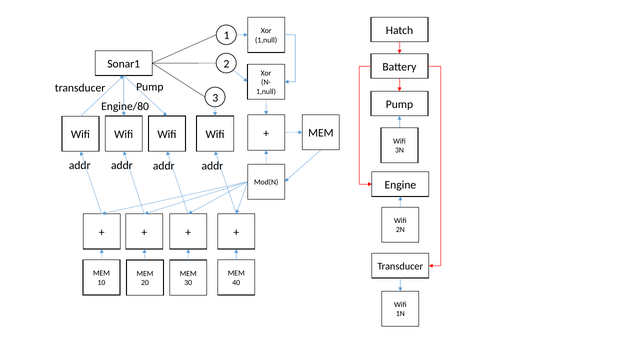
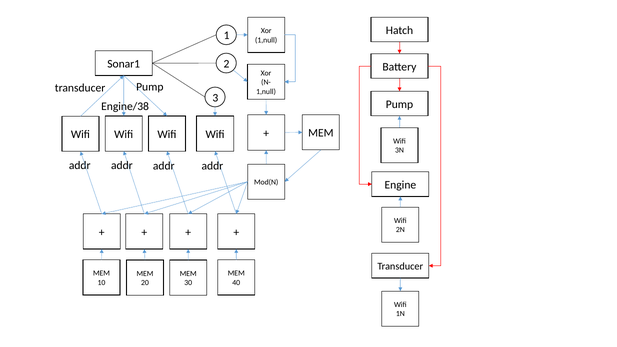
Engine/80: Engine/80 -> Engine/38 (125, 106)
